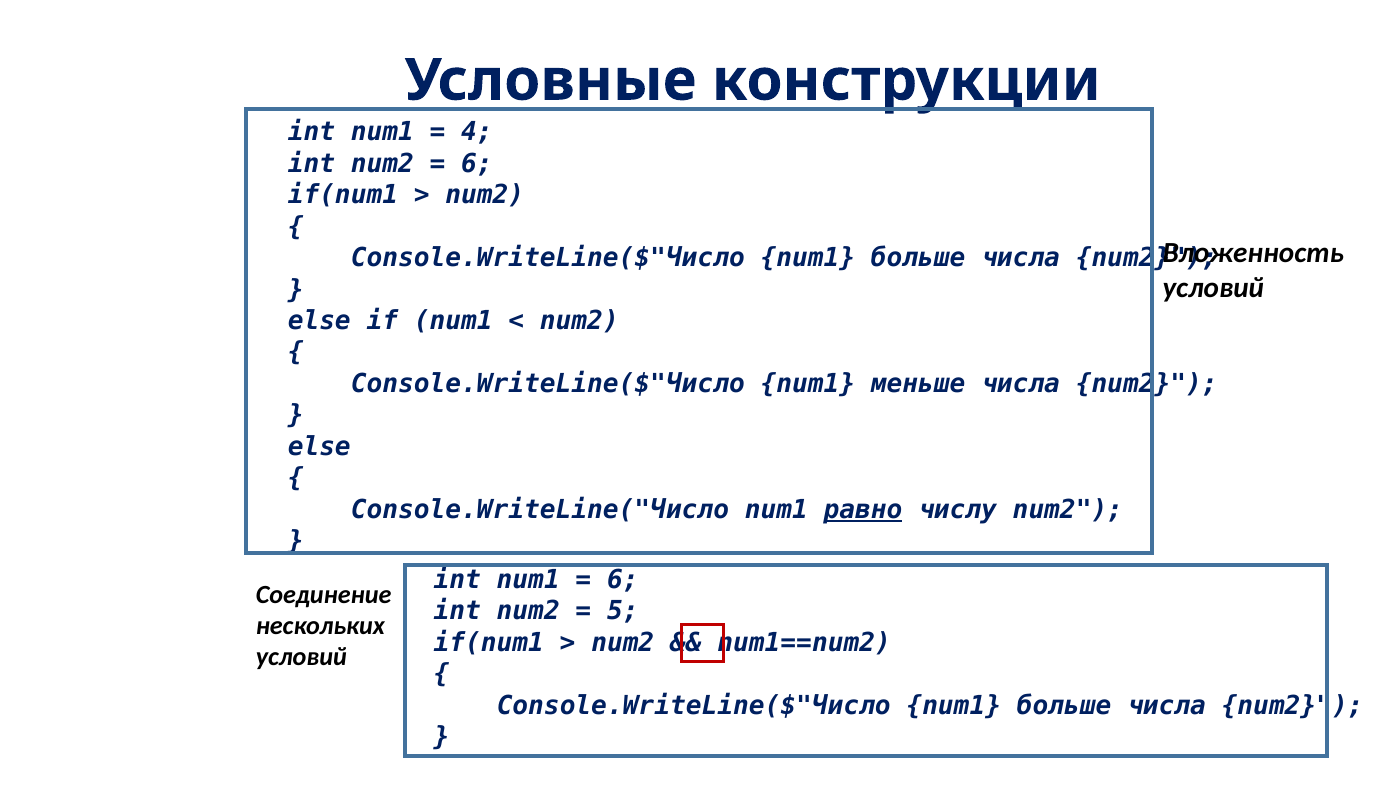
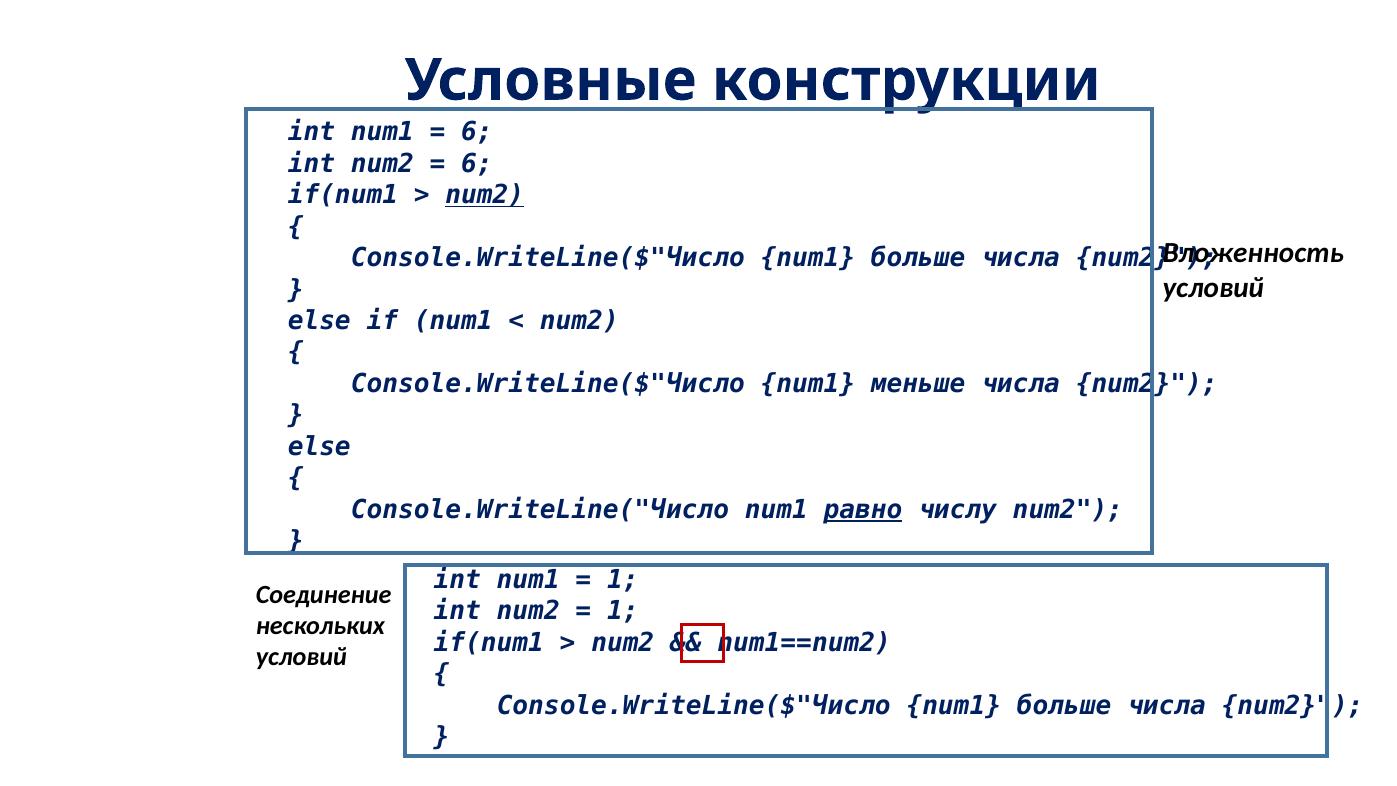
4: 4 -> 6 (477, 132)
num2 underline: none -> present (485, 195)
6: 6 -> 1 (623, 580)
5: 5 -> 1 (623, 611)
